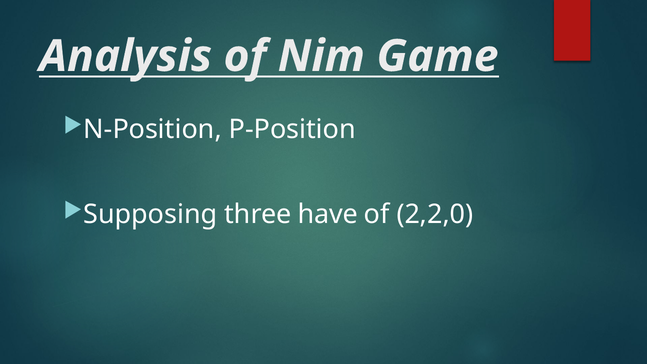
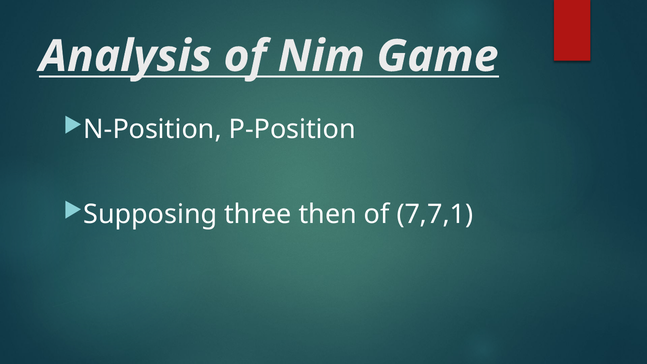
have: have -> then (328, 214)
2,2,0: 2,2,0 -> 7,7,1 (435, 214)
